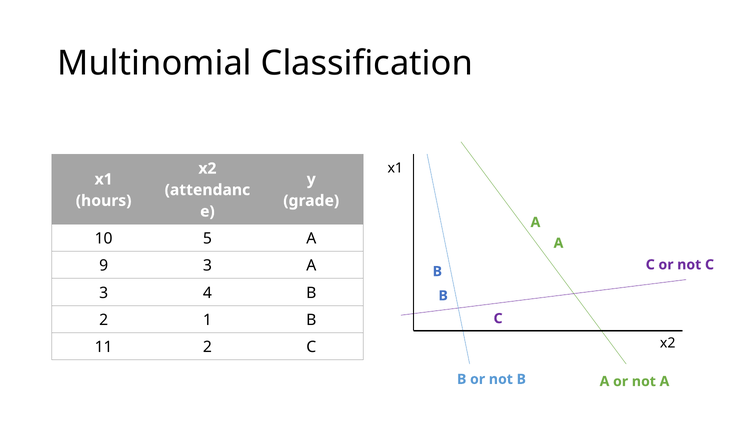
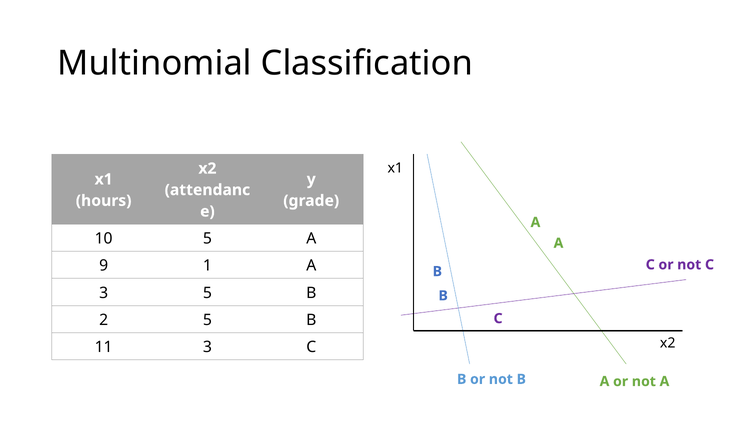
9 3: 3 -> 1 (207, 265)
3 4: 4 -> 5 (207, 293)
2 1: 1 -> 5 (207, 320)
11 2: 2 -> 3 (207, 347)
